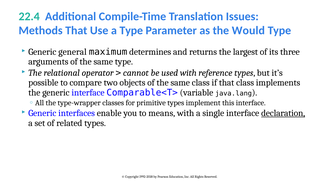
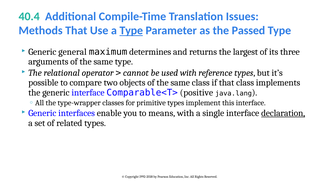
22.4: 22.4 -> 40.4 (29, 16)
Type underline: none -> present (131, 31)
Would: Would -> Passed (248, 31)
variable: variable -> positive (196, 93)
